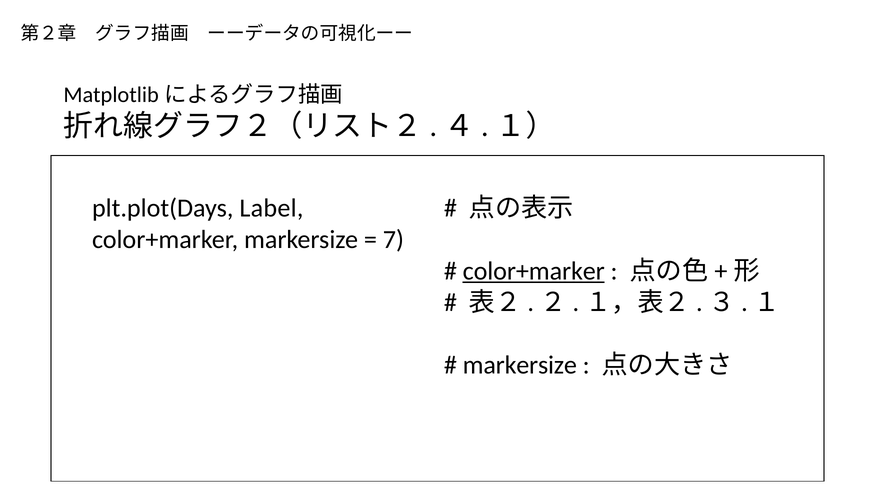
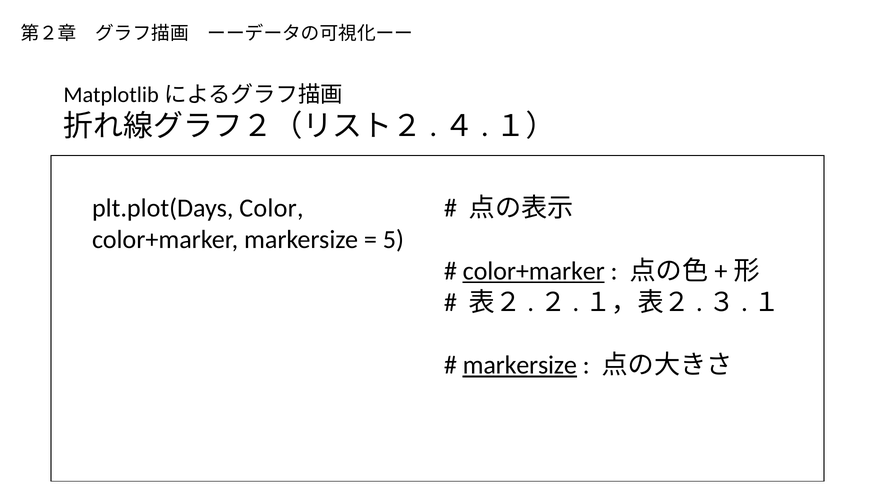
Label: Label -> Color (271, 208)
7: 7 -> 5 (393, 240)
markersize underline: none -> present (520, 365)
